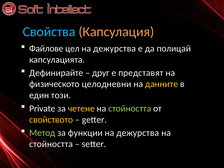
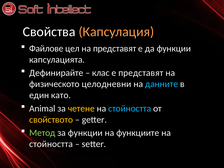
Свойства colour: light blue -> white (49, 32)
цел на дежурства: дежурства -> представят (115, 48)
да полицай: полицай -> функции (174, 48)
друг: друг -> клас (101, 73)
данните colour: yellow -> light blue (162, 84)
този: този -> като (61, 95)
Privatе: Privatе -> Animal (42, 108)
стойността colour: light green -> light blue (130, 108)
дежурства: дежурства -> функциите (138, 133)
